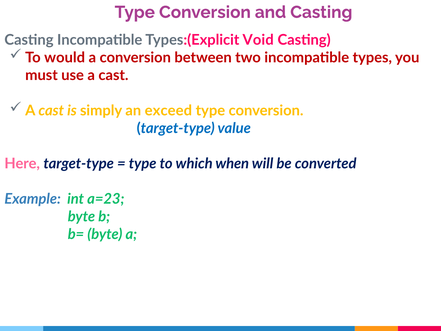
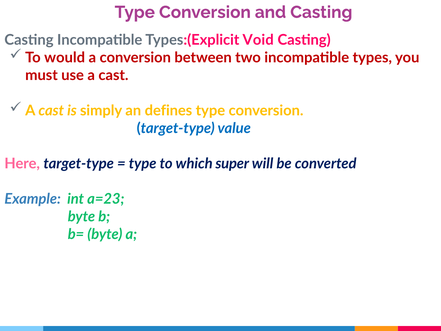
exceed: exceed -> defines (168, 111)
when: when -> super (232, 163)
